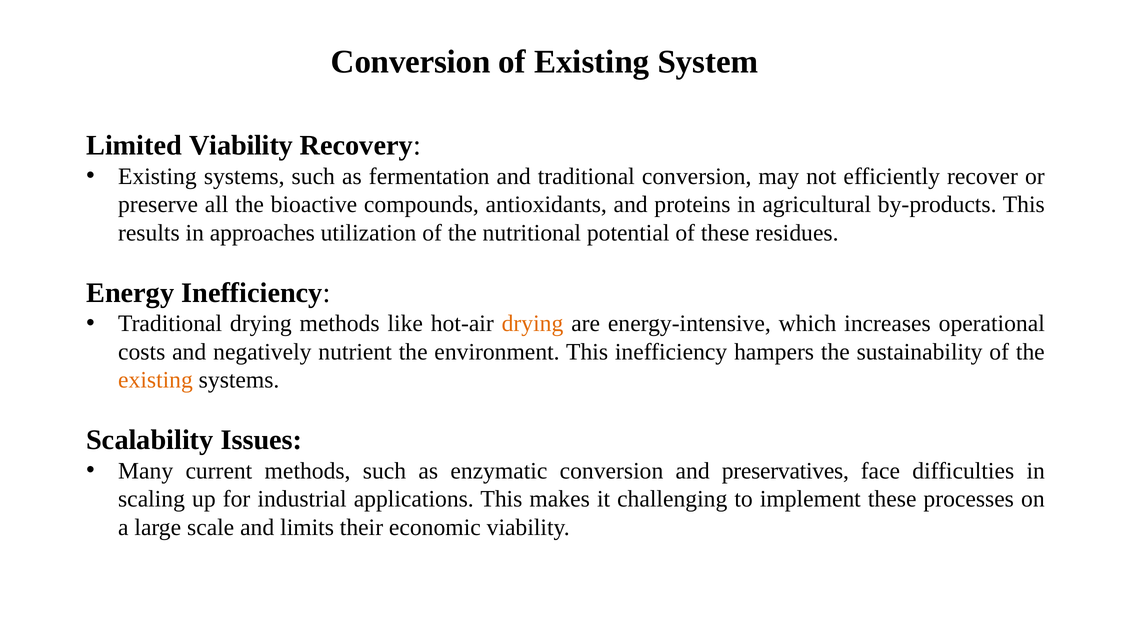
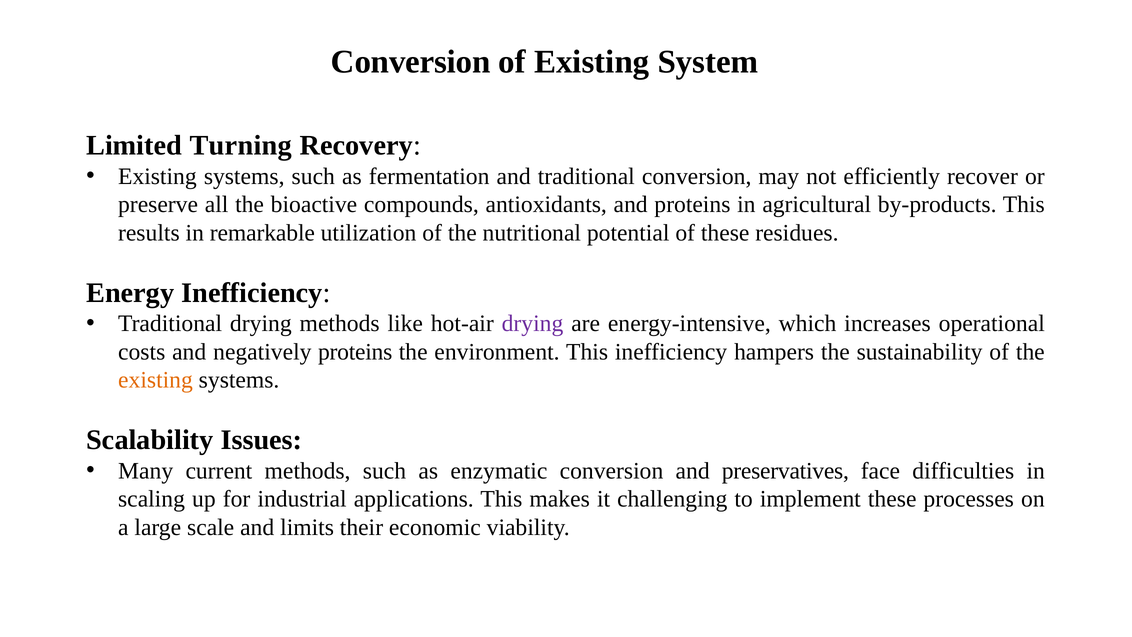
Limited Viability: Viability -> Turning (241, 145)
approaches: approaches -> remarkable (262, 233)
drying colour: orange -> purple (532, 323)
negatively nutrient: nutrient -> proteins (355, 352)
